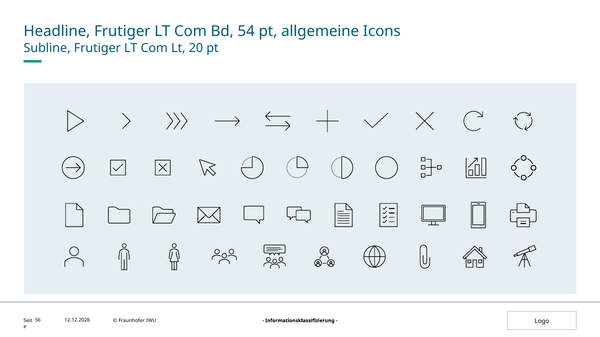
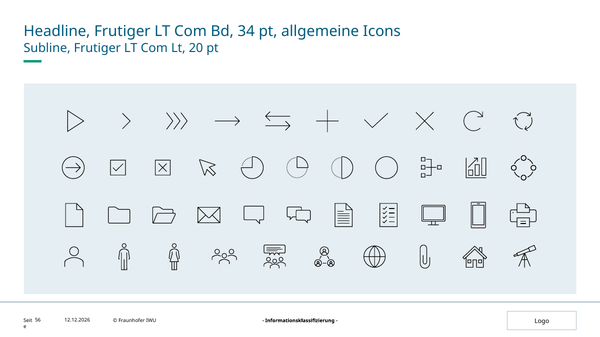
54: 54 -> 34 (246, 31)
